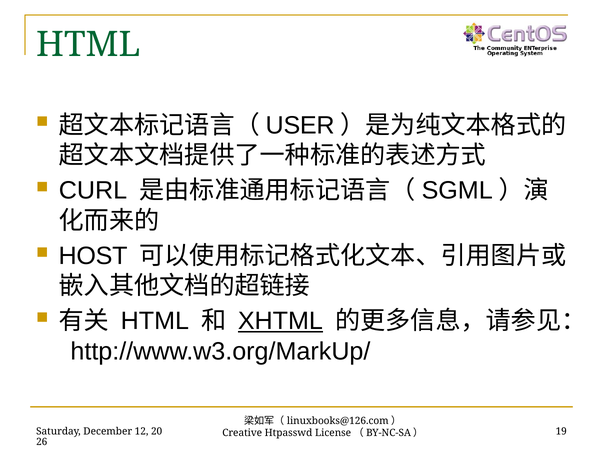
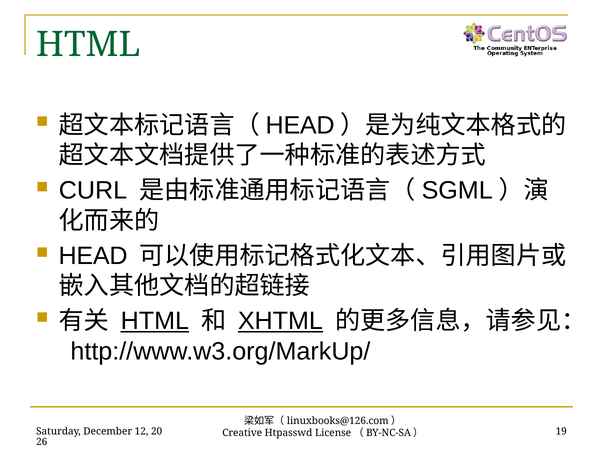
USER: USER -> HEAD (300, 125)
HOST: HOST -> HEAD (93, 256)
HTML underline: none -> present (155, 321)
